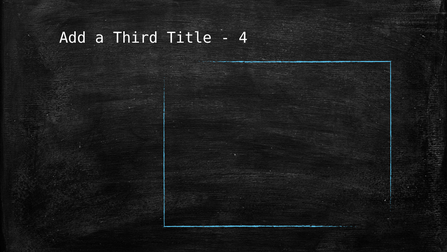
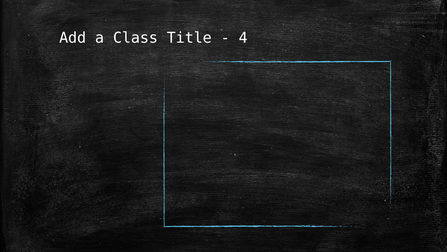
Third: Third -> Class (135, 38)
